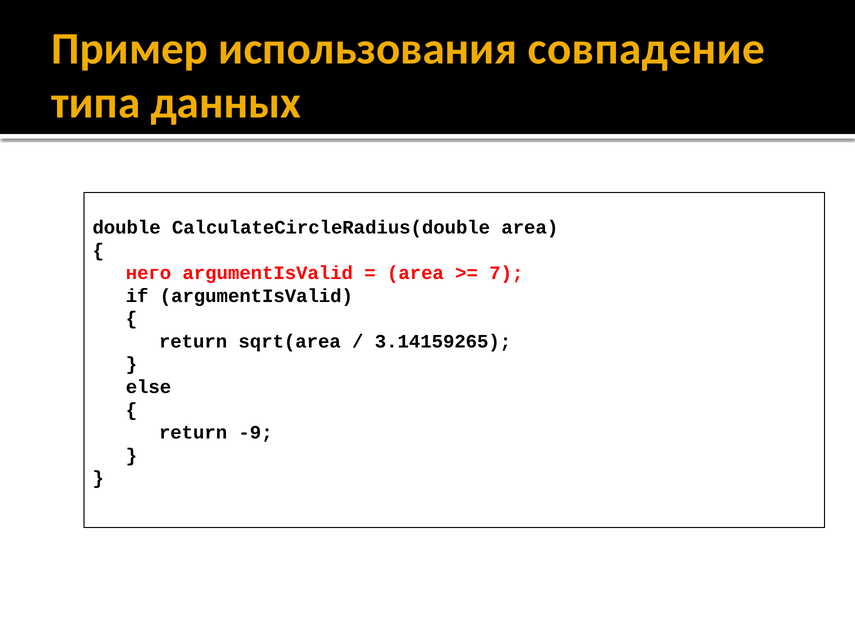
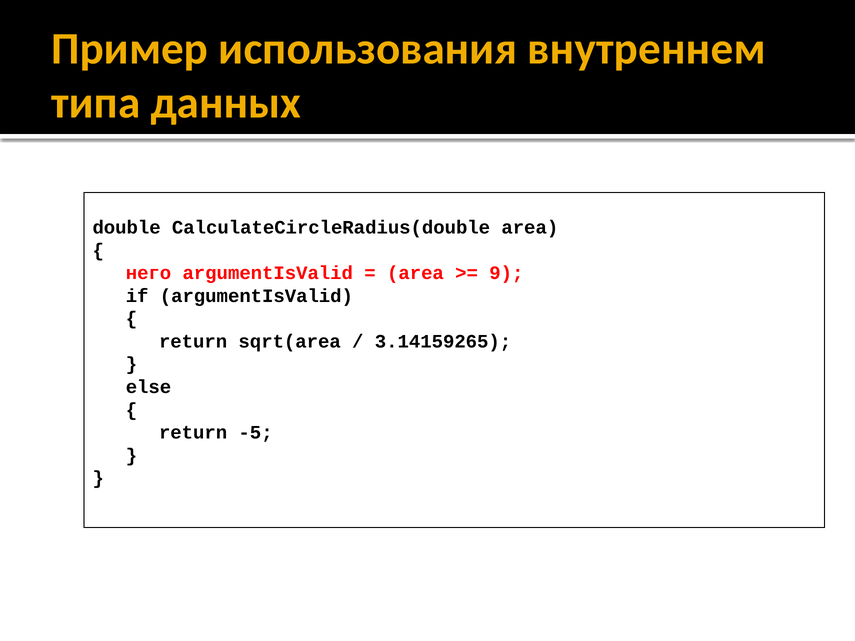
совпадение: совпадение -> внутреннем (647, 49)
7: 7 -> 9 (506, 273)
-9: -9 -> -5 (256, 433)
